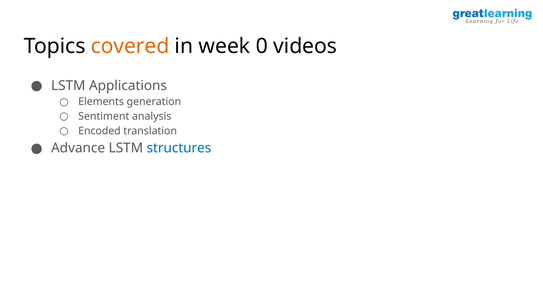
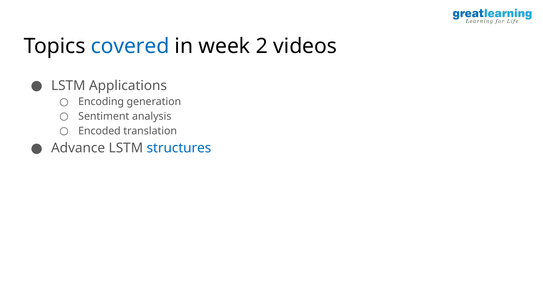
covered colour: orange -> blue (130, 46)
0: 0 -> 2 (262, 46)
Elements: Elements -> Encoding (101, 102)
